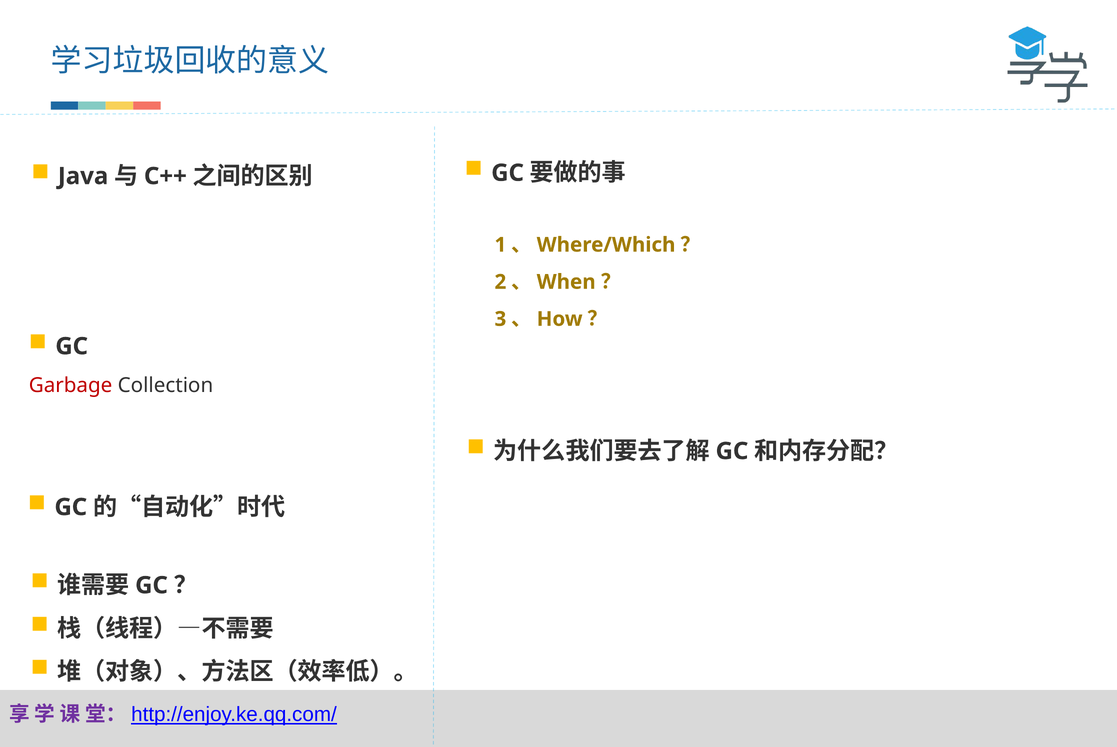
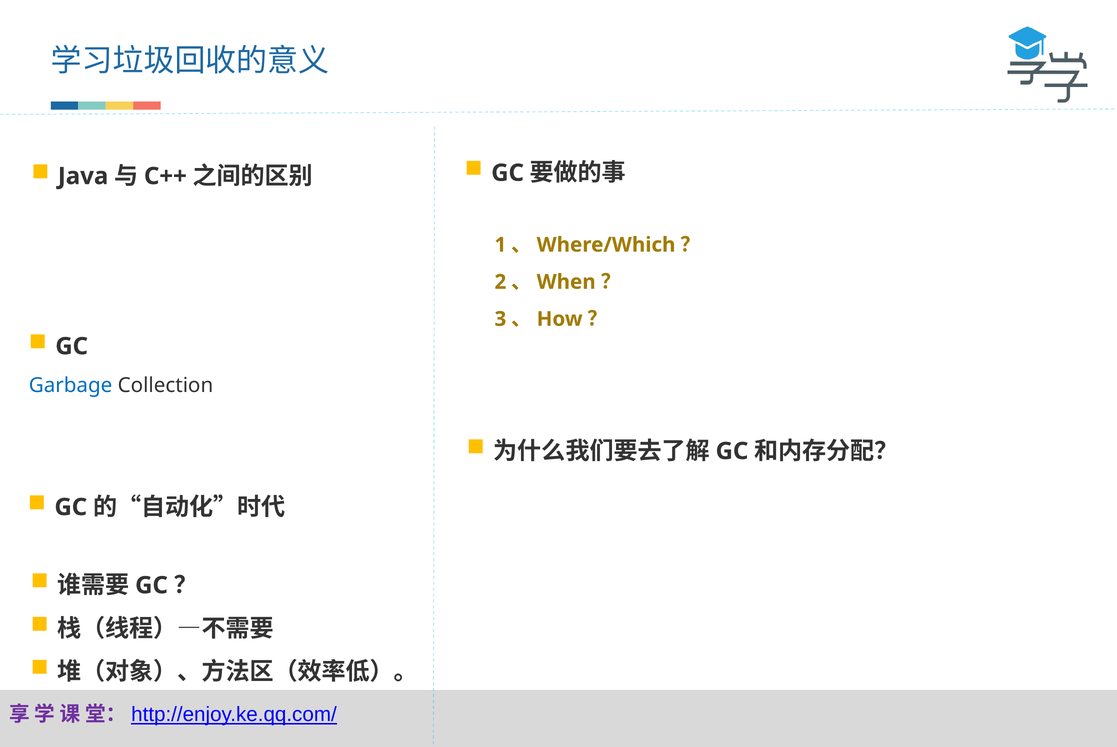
Garbage colour: red -> blue (71, 385)
